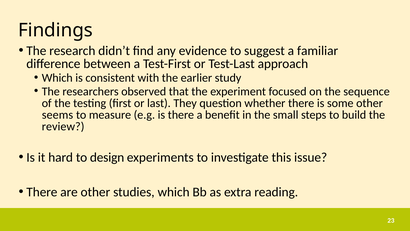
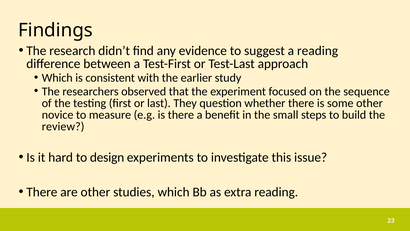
a familiar: familiar -> reading (318, 51)
seems: seems -> novice (58, 115)
